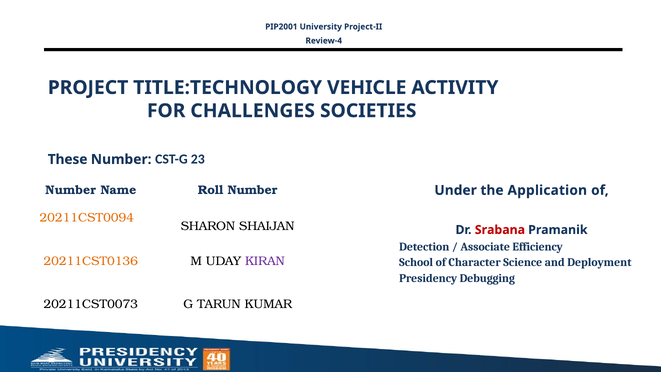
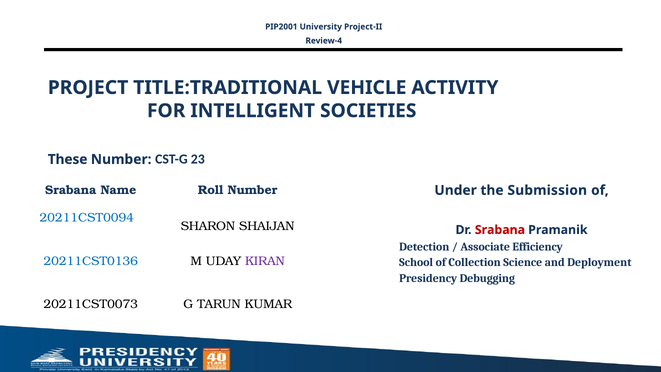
TITLE:TECHNOLOGY: TITLE:TECHNOLOGY -> TITLE:TRADITIONAL (228, 88)
CHALLENGES: CHALLENGES -> INTELLIGENT (253, 111)
Number: Number -> Srabana (71, 190)
Application: Application -> Submission (547, 190)
20211CST0094 colour: orange -> blue (87, 218)
20211CST0136 colour: orange -> blue (91, 261)
Character: Character -> Collection (475, 262)
